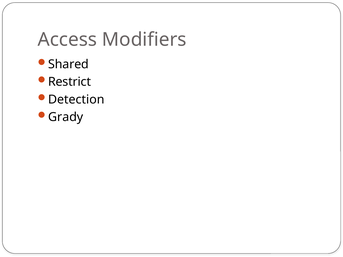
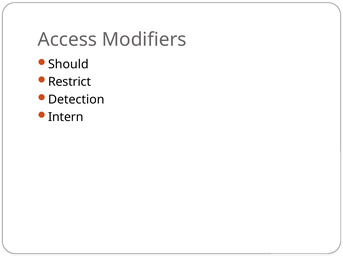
Shared: Shared -> Should (68, 64)
Grady: Grady -> Intern (66, 117)
